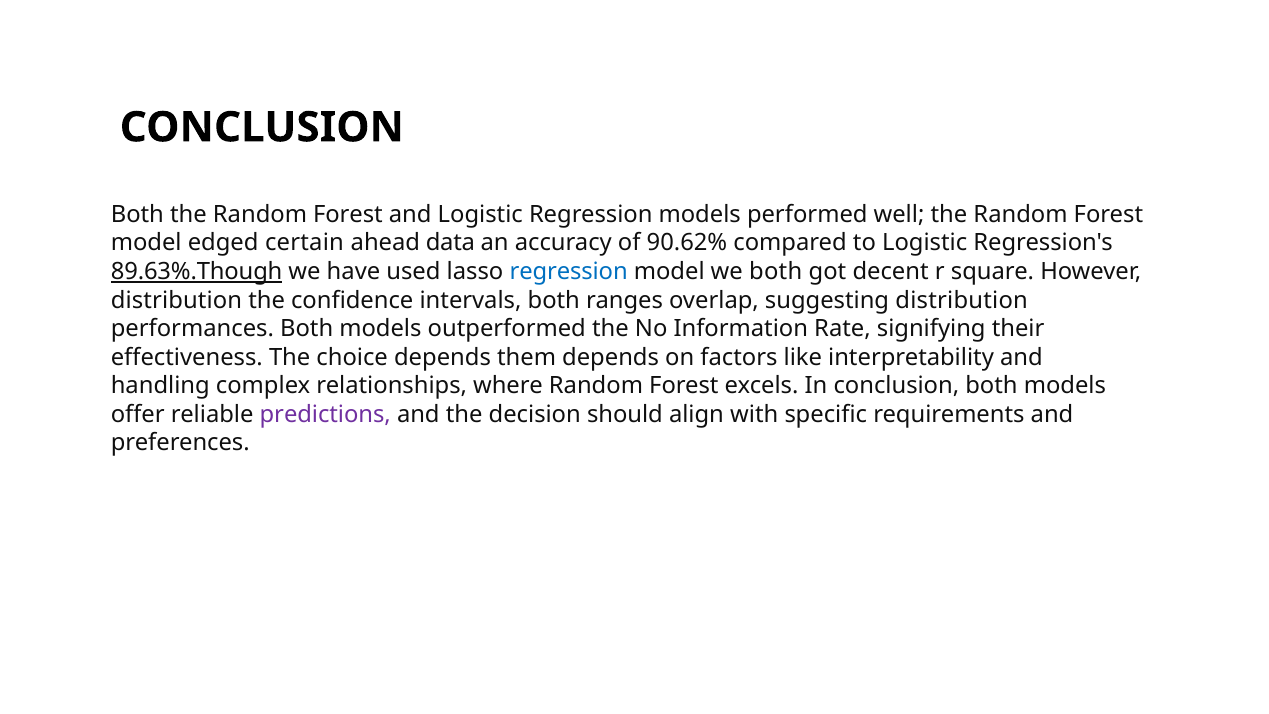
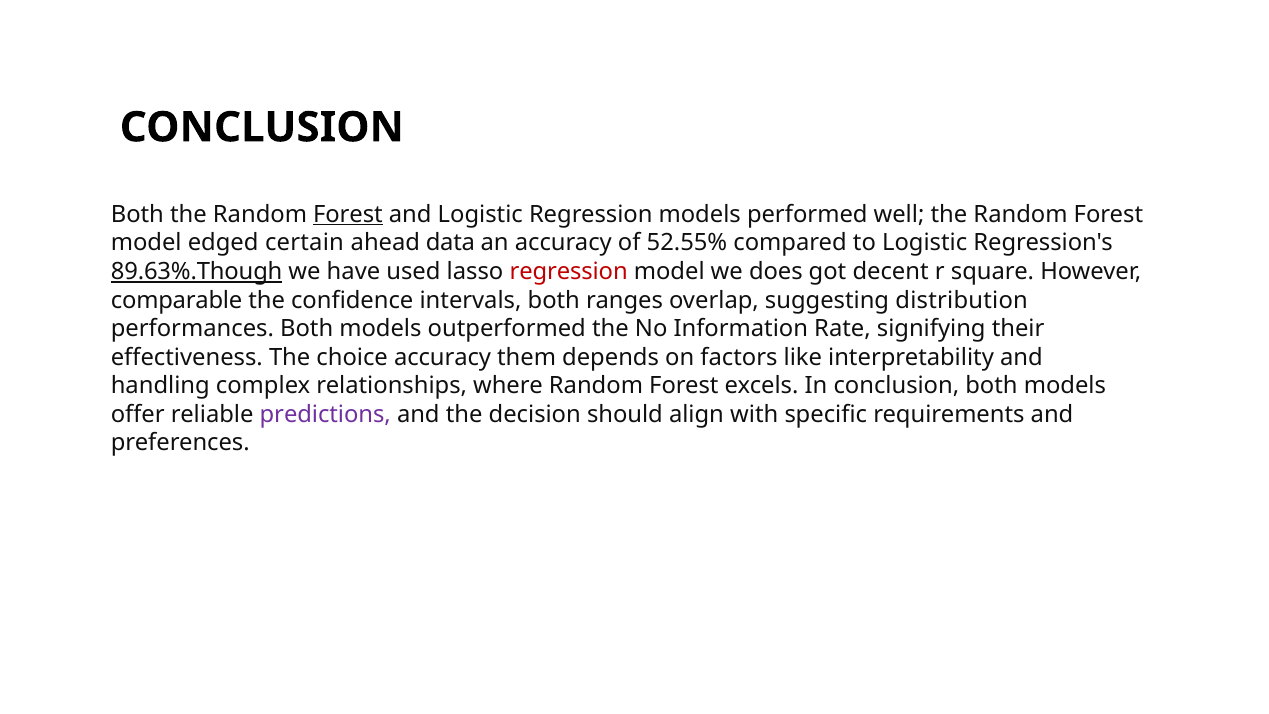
Forest underline: none -> present (348, 214)
90.62%: 90.62% -> 52.55% (687, 243)
regression colour: blue -> red (569, 272)
we both: both -> does (776, 272)
distribution: distribution -> comparable (177, 300)
choice depends: depends -> accuracy (443, 357)
